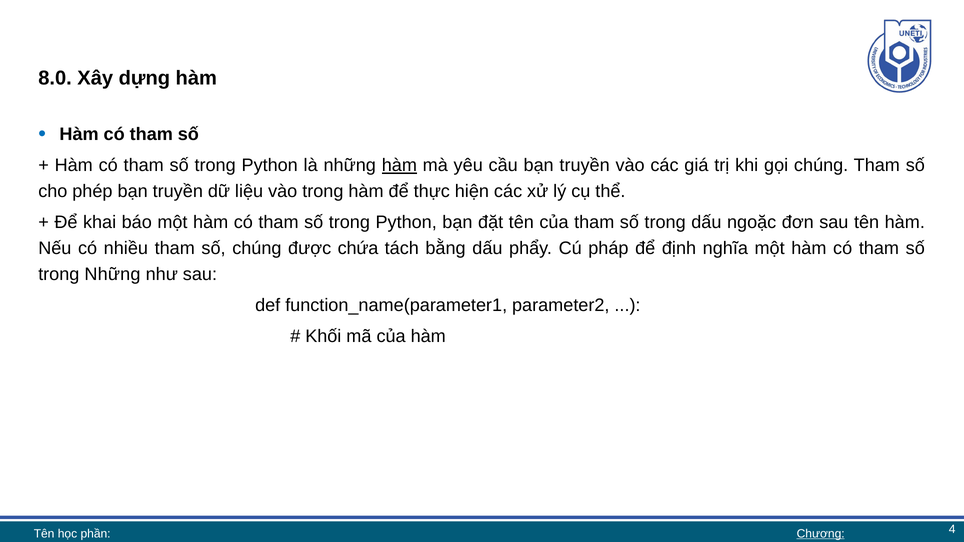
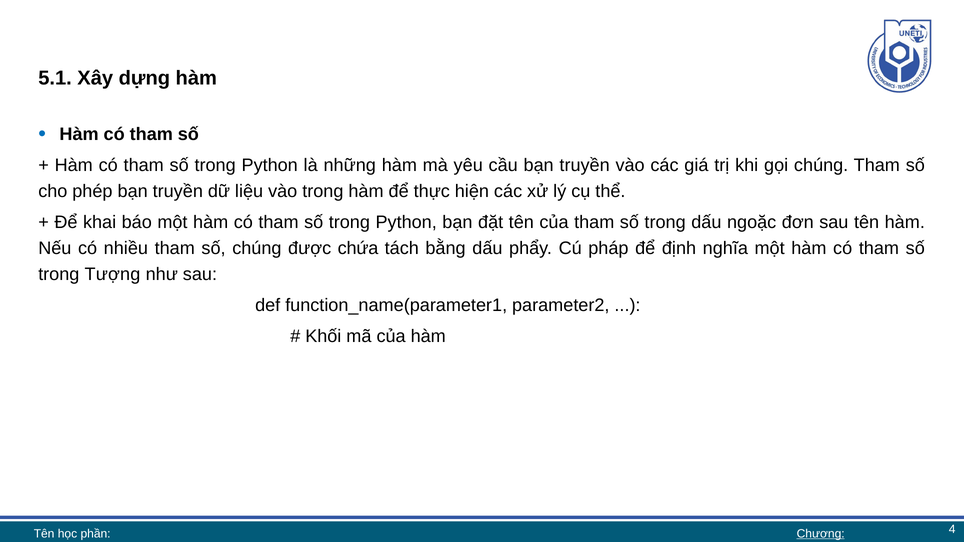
8.0: 8.0 -> 5.1 (55, 78)
hàm underline: present -> none (399, 166)
trong Những: Những -> Tượng (112, 275)
